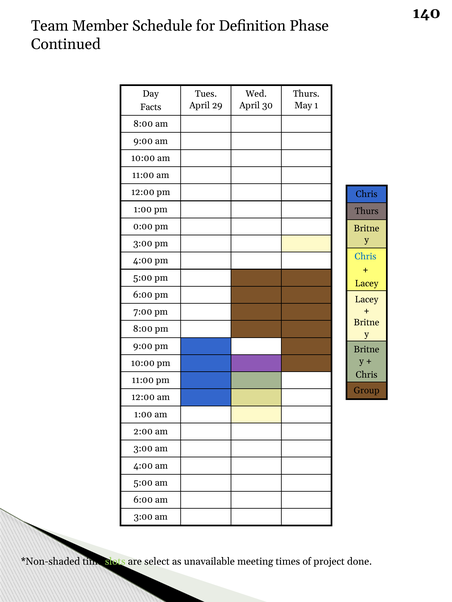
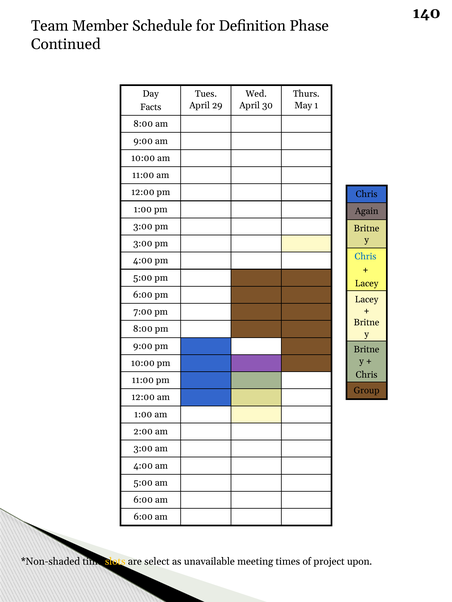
Thurs: Thurs -> Again (367, 211)
0:00: 0:00 -> 3:00 (143, 227)
3:00: 3:00 -> 6:00 (143, 517)
slots colour: light green -> yellow (115, 562)
done: done -> upon (360, 562)
